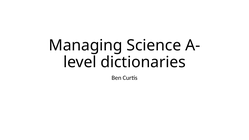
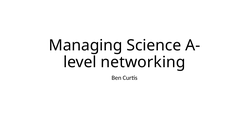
dictionaries: dictionaries -> networking (143, 62)
